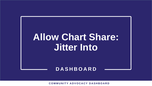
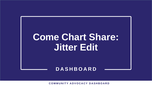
Allow: Allow -> Come (46, 37)
Into: Into -> Edit (89, 47)
